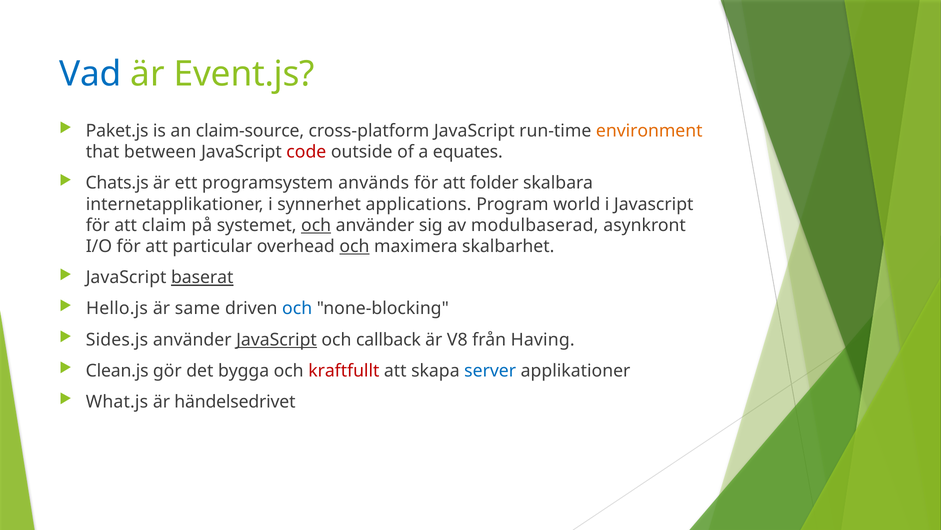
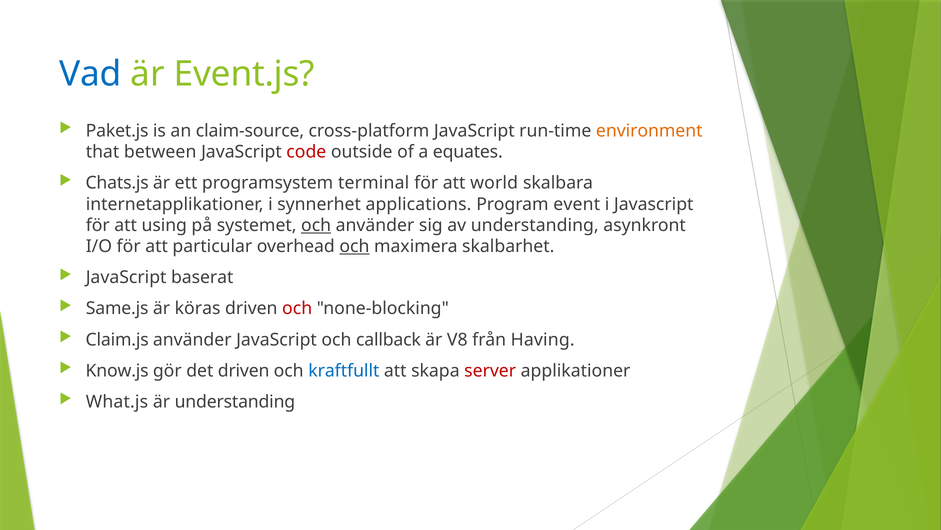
används: används -> terminal (374, 183)
folder: folder -> world (494, 183)
world: world -> event (577, 204)
claim: claim -> using (164, 225)
av modulbaserad: modulbaserad -> understanding (535, 225)
baserat underline: present -> none (202, 277)
Hello.js: Hello.js -> Same.js (117, 308)
same: same -> köras (198, 308)
och colour: blue -> red (297, 308)
Sides.js: Sides.js -> Claim.js (117, 339)
JavaScript underline: present -> none (276, 339)
Clean.js: Clean.js -> Know.js (117, 370)
det bygga: bygga -> driven (244, 370)
kraftfullt colour: red -> blue (344, 370)
server colour: blue -> red (490, 370)
är händelsedrivet: händelsedrivet -> understanding (235, 401)
